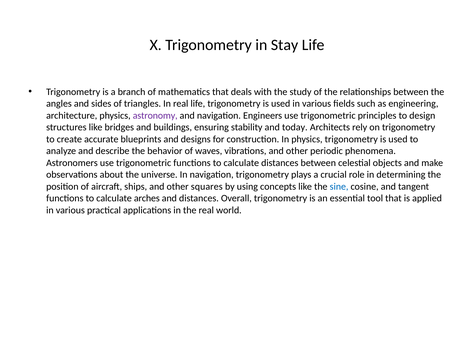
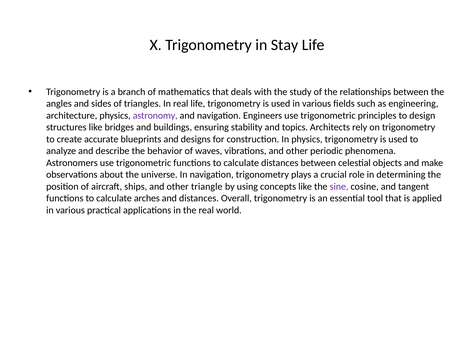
today: today -> topics (295, 127)
squares: squares -> triangle (207, 187)
sine colour: blue -> purple (339, 187)
